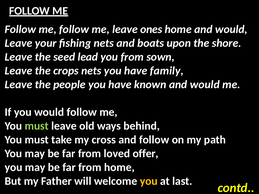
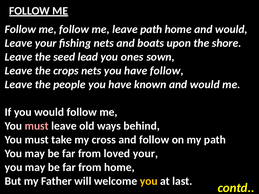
leave ones: ones -> path (151, 29)
you from: from -> ones (132, 57)
have family: family -> follow (167, 71)
must colour: light green -> pink (37, 126)
loved offer: offer -> your (145, 154)
